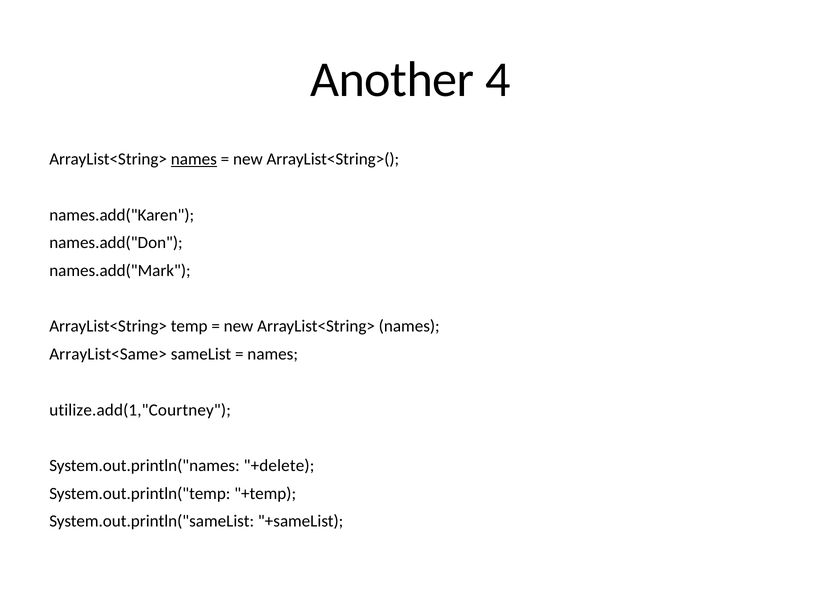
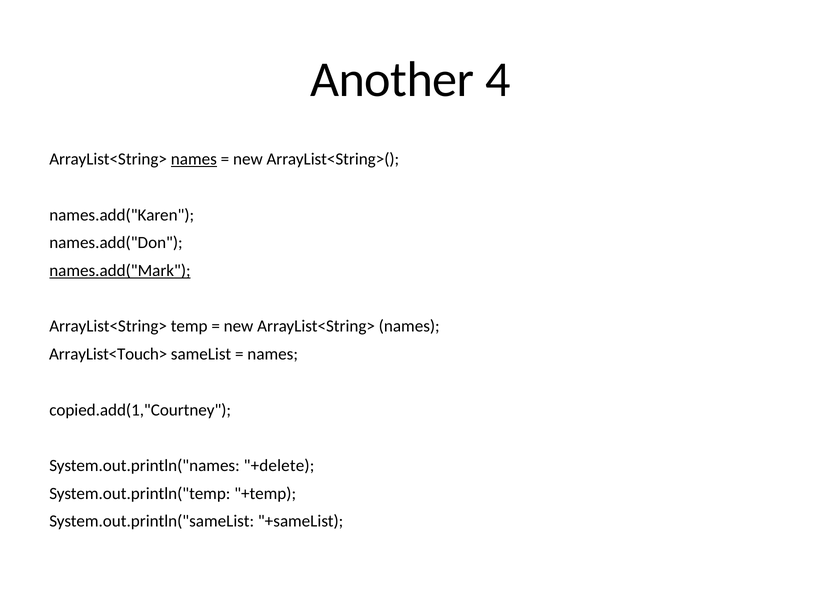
names.add("Mark underline: none -> present (120, 271)
ArrayList<Same>: ArrayList<Same> -> ArrayList<Touch> (108, 354)
utilize.add(1,"Courtney: utilize.add(1,"Courtney -> copied.add(1,"Courtney (140, 410)
